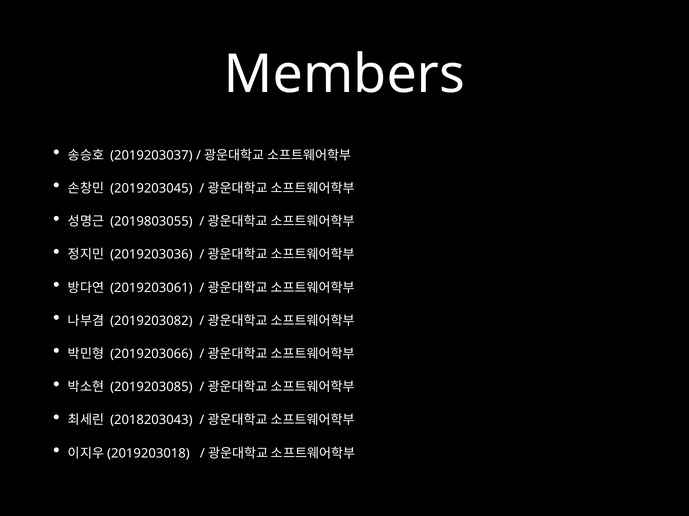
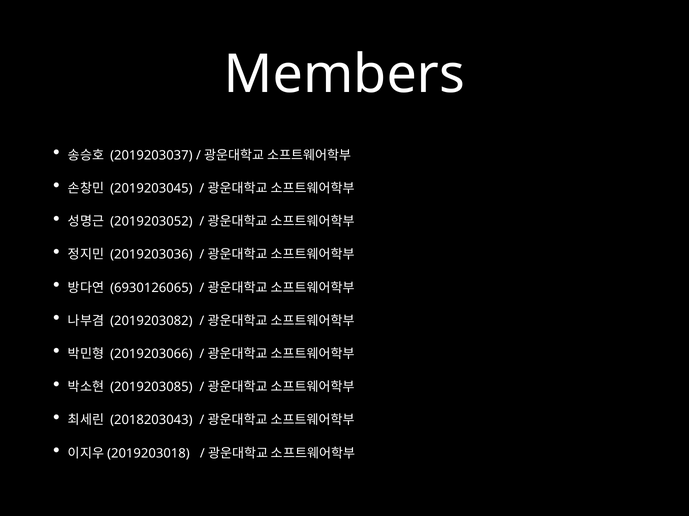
2019803055: 2019803055 -> 2019203052 (151, 222)
2019203061: 2019203061 -> 6930126065 (151, 288)
